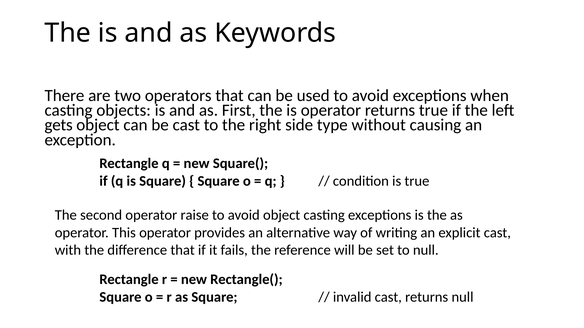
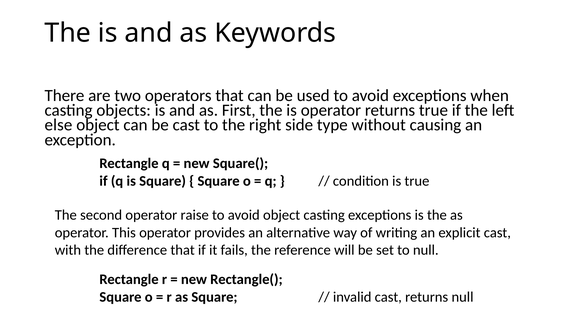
gets: gets -> else (58, 125)
